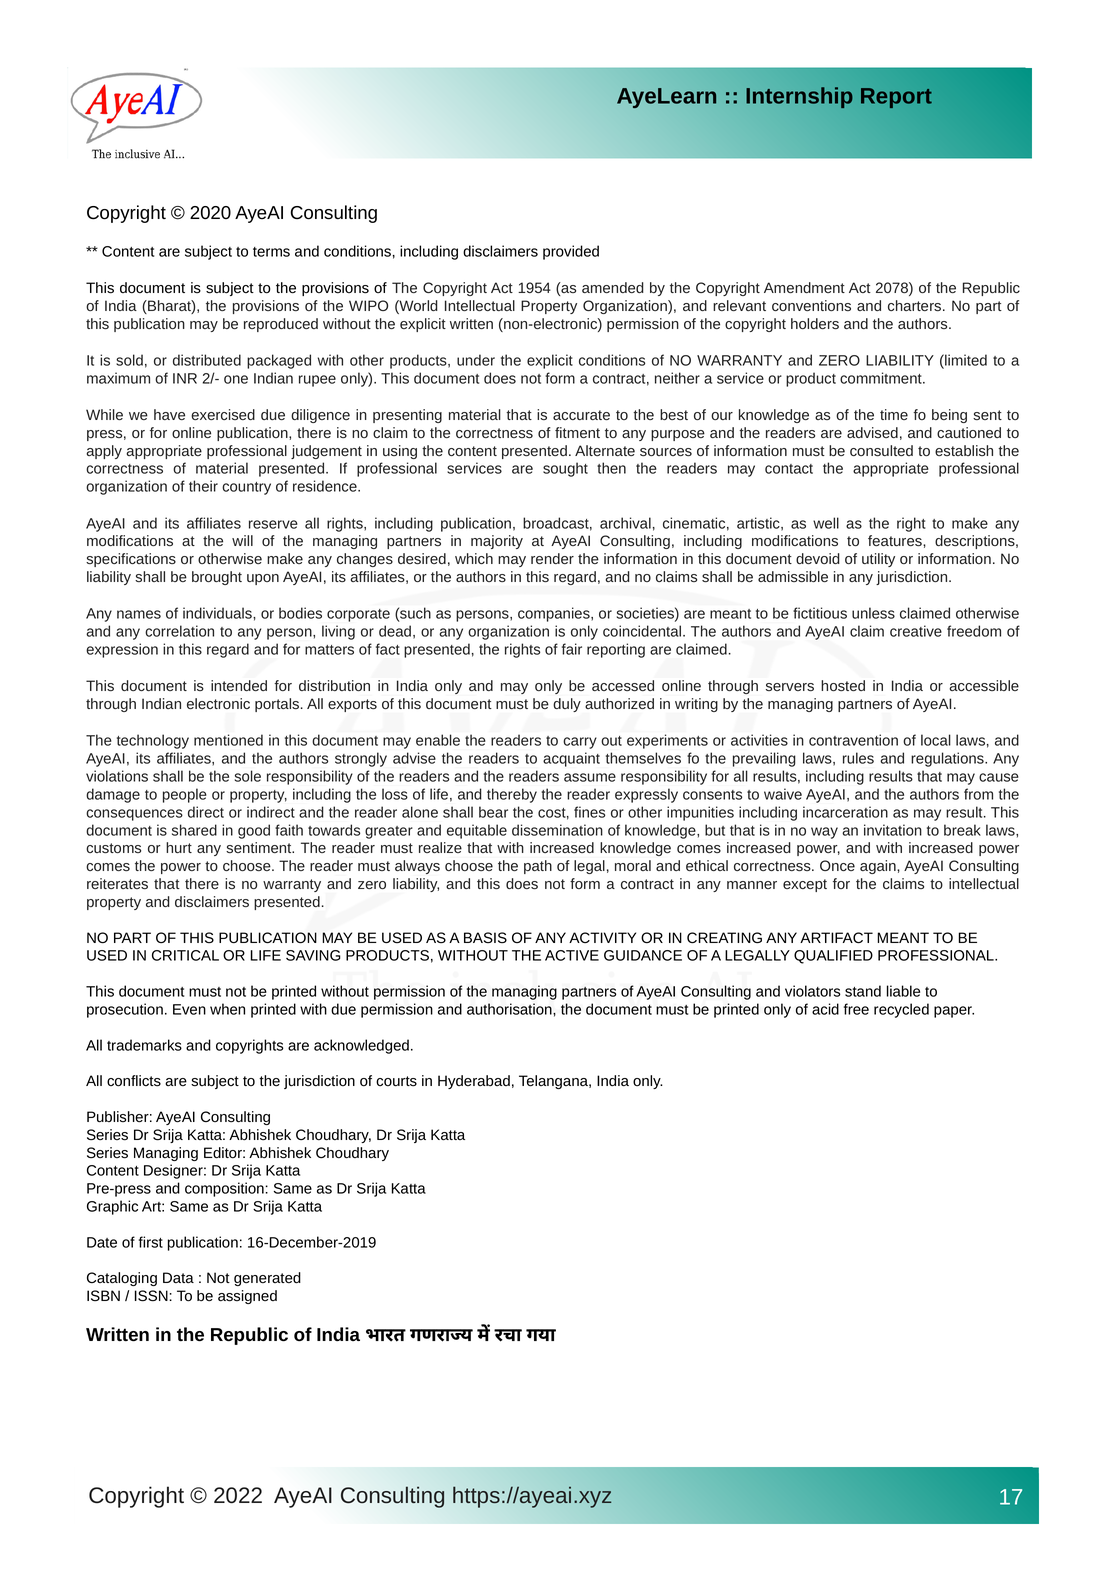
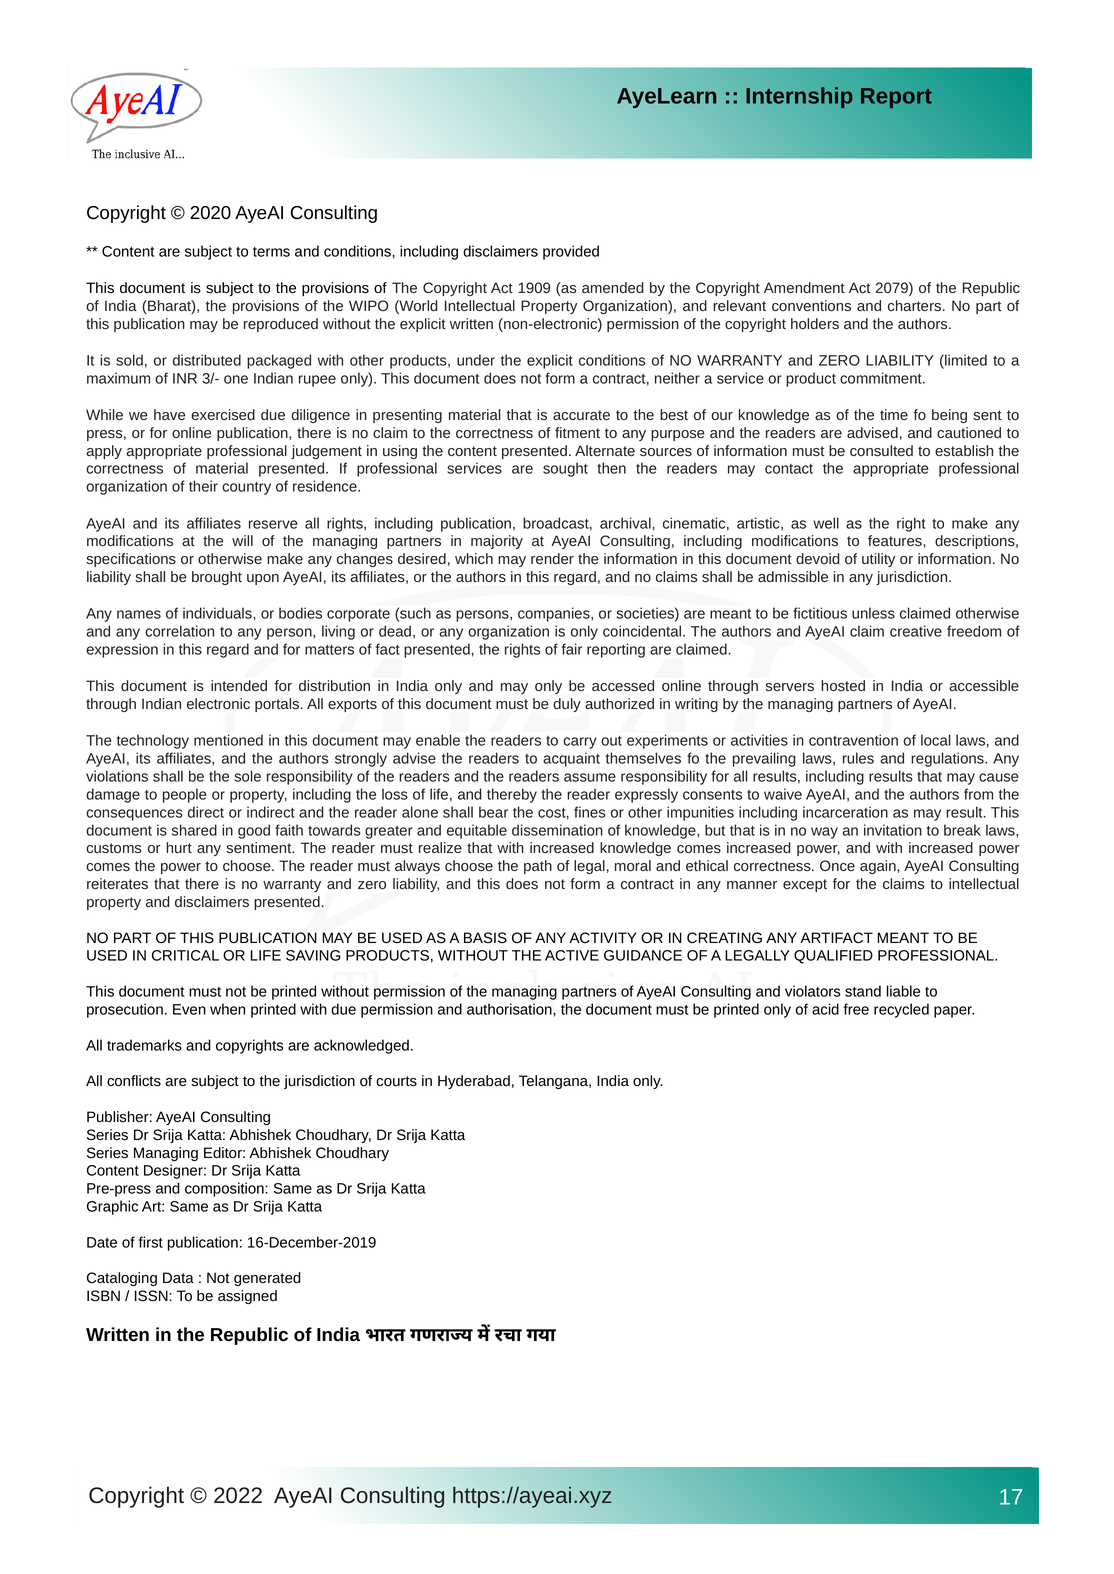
1954: 1954 -> 1909 (534, 288)
2078: 2078 -> 2079 (894, 288)
2/-: 2/- -> 3/- (211, 379)
